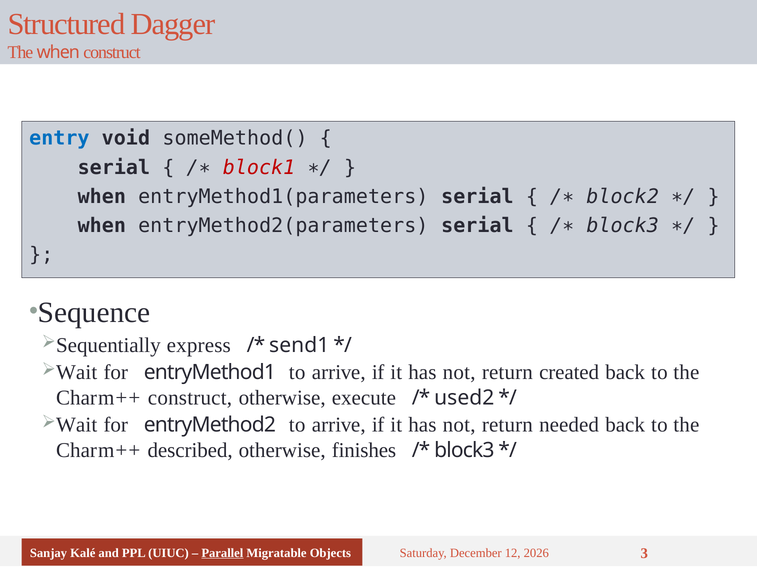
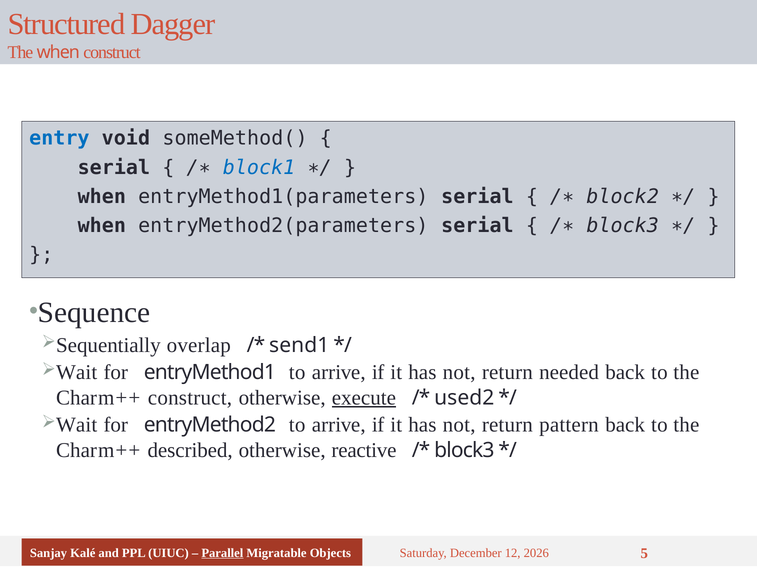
block1 colour: red -> blue (259, 167)
express: express -> overlap (199, 345)
created: created -> needed (569, 372)
execute underline: none -> present (364, 397)
needed: needed -> pattern (569, 425)
finishes: finishes -> reactive (364, 450)
3: 3 -> 5 (644, 553)
